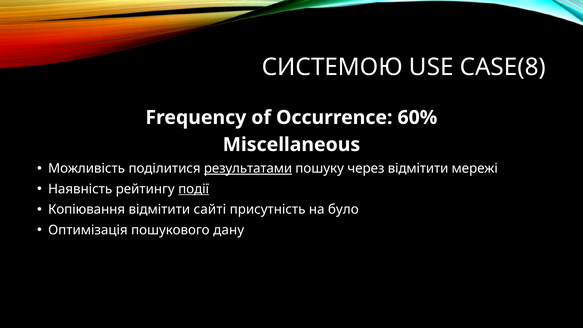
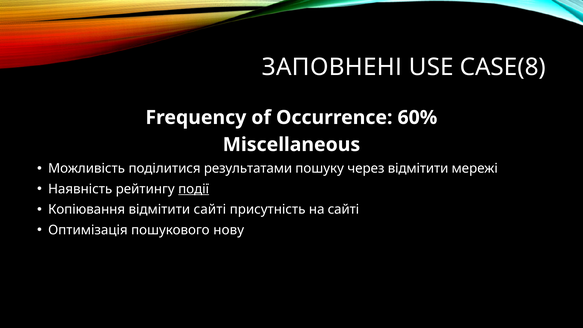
СИСТЕМОЮ: СИСТЕМОЮ -> ЗАПОВНЕНІ (332, 67)
результатами underline: present -> none (248, 168)
на було: було -> сайті (343, 209)
дану: дану -> нову (229, 230)
